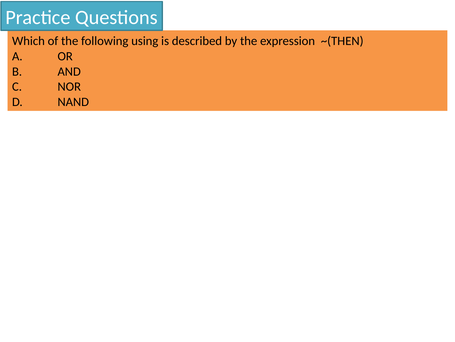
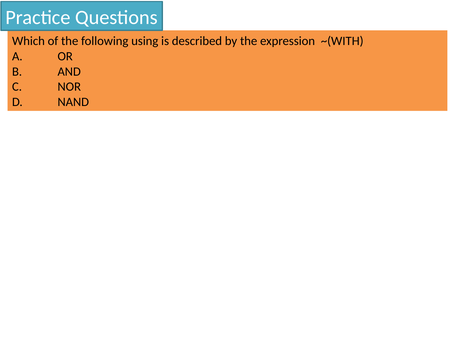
~(THEN: ~(THEN -> ~(WITH (342, 41)
